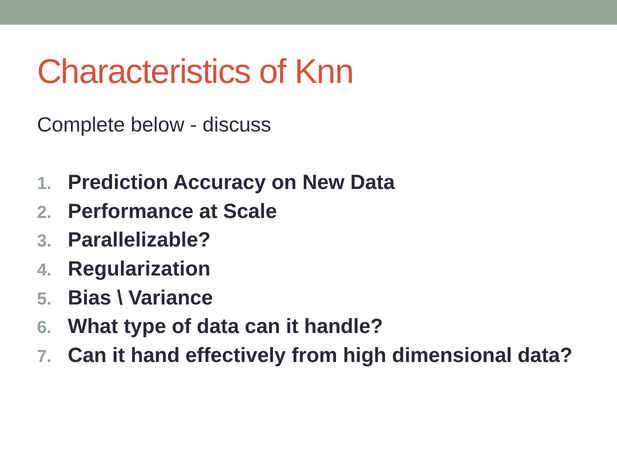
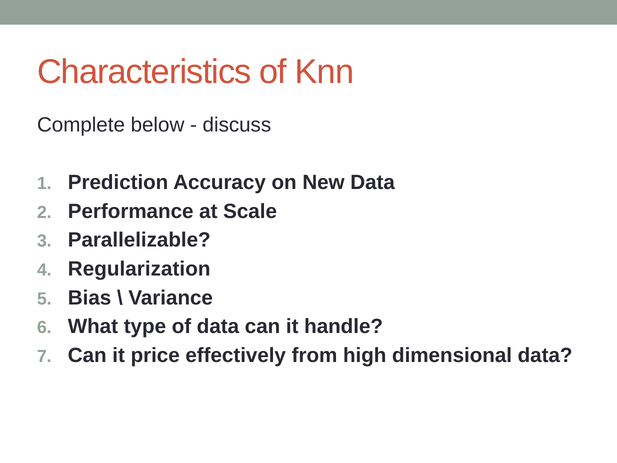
hand: hand -> price (155, 355)
